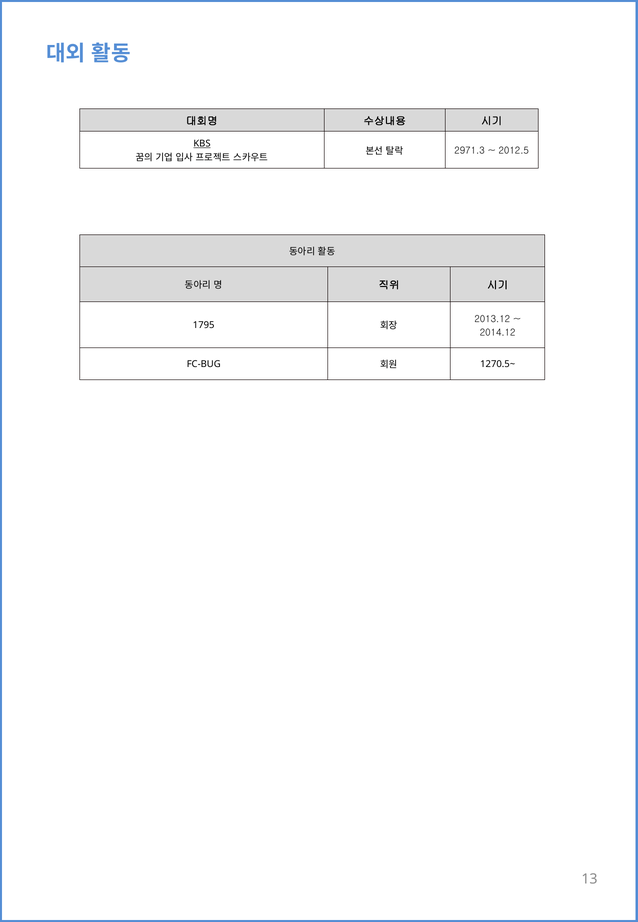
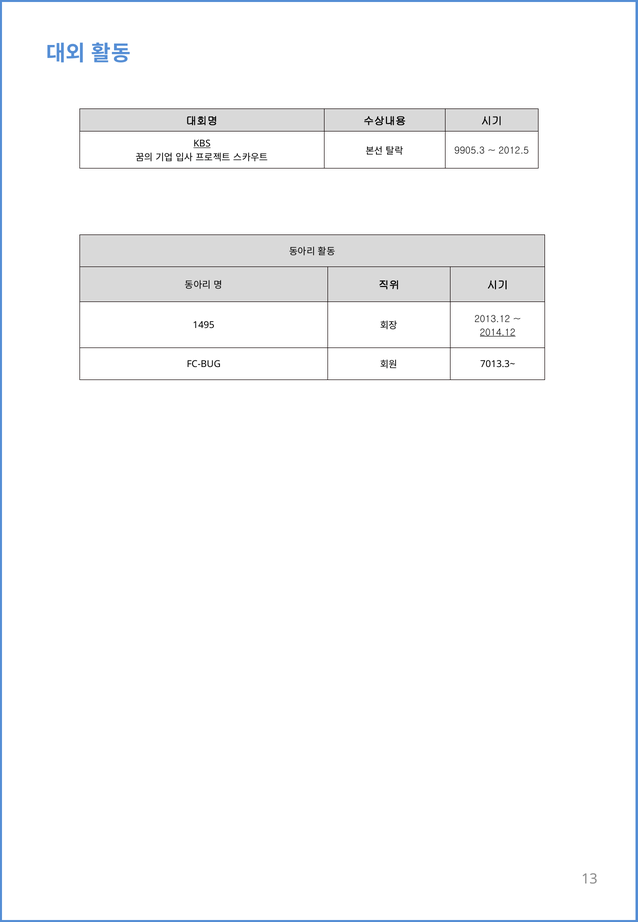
2971.3: 2971.3 -> 9905.3 (470, 151)
1795: 1795 -> 1495 (204, 325)
2014.12 underline: none -> present (498, 332)
1270.5~: 1270.5~ -> 7013.3~ (498, 364)
